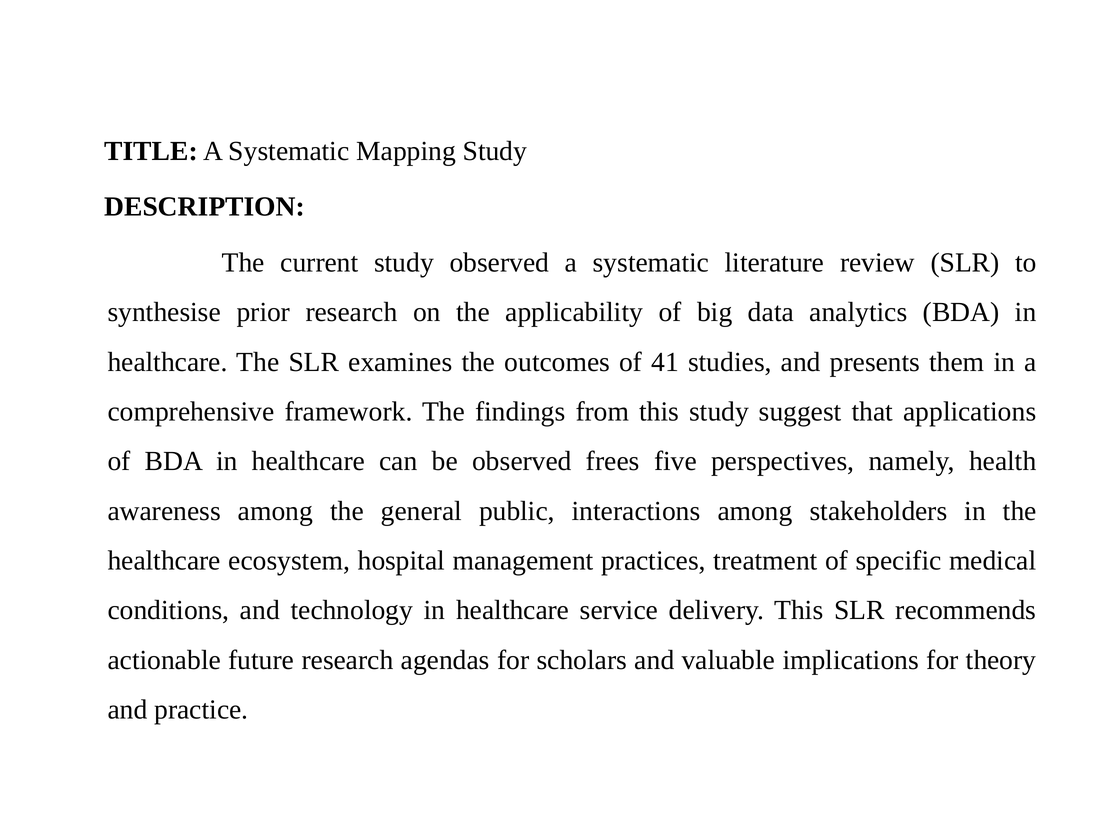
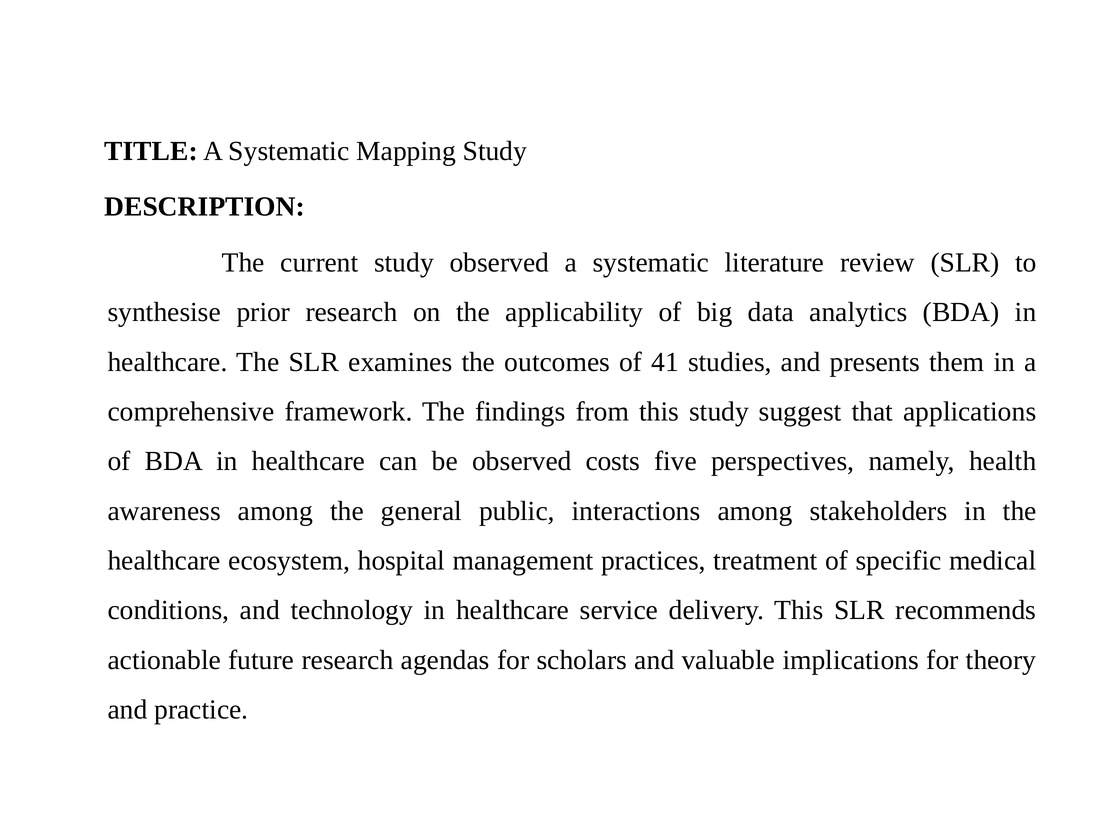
frees: frees -> costs (613, 461)
